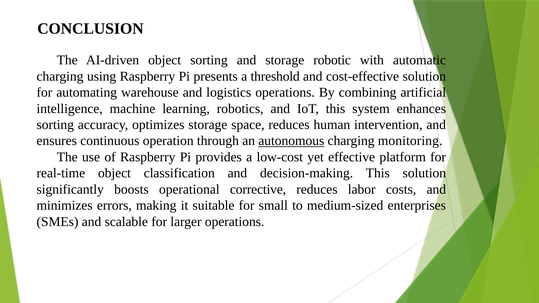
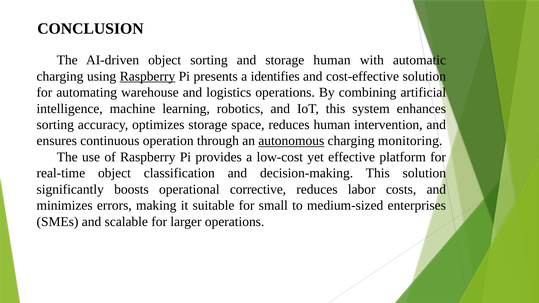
storage robotic: robotic -> human (332, 60)
Raspberry underline: none -> present (148, 76)
threshold: threshold -> identifies (275, 76)
